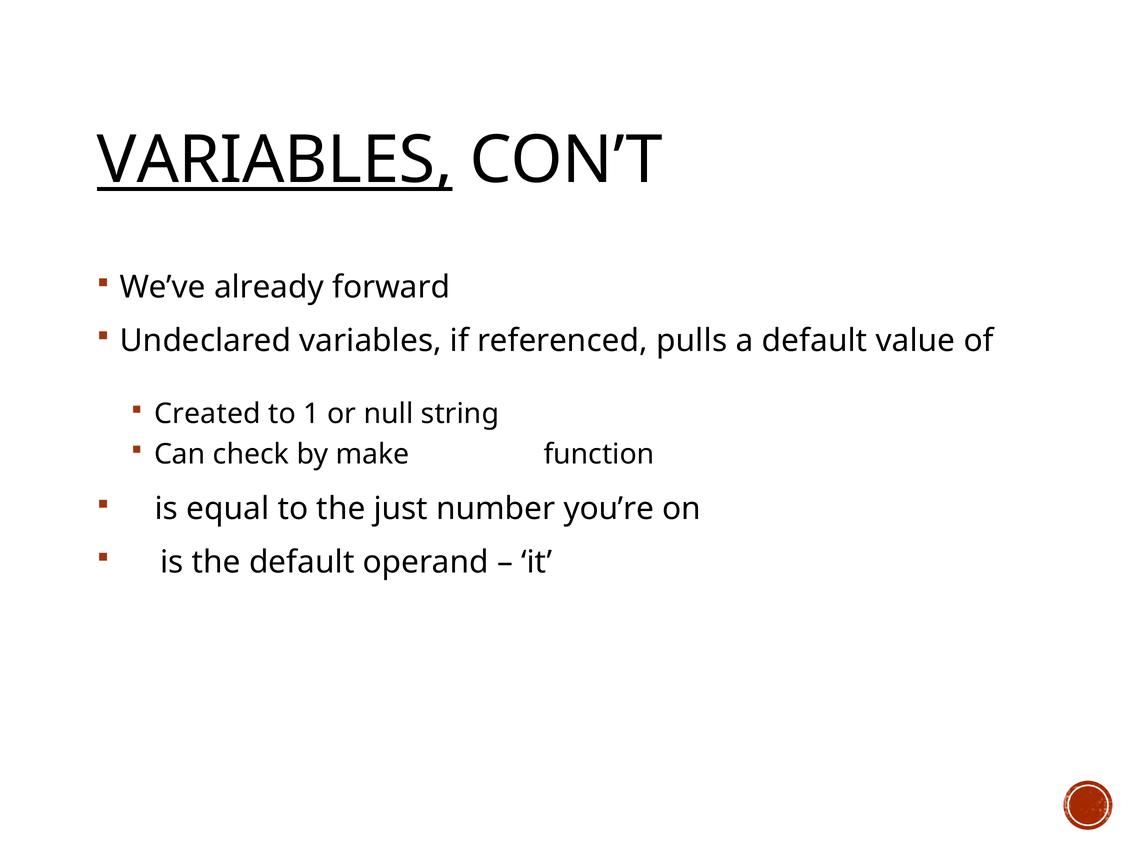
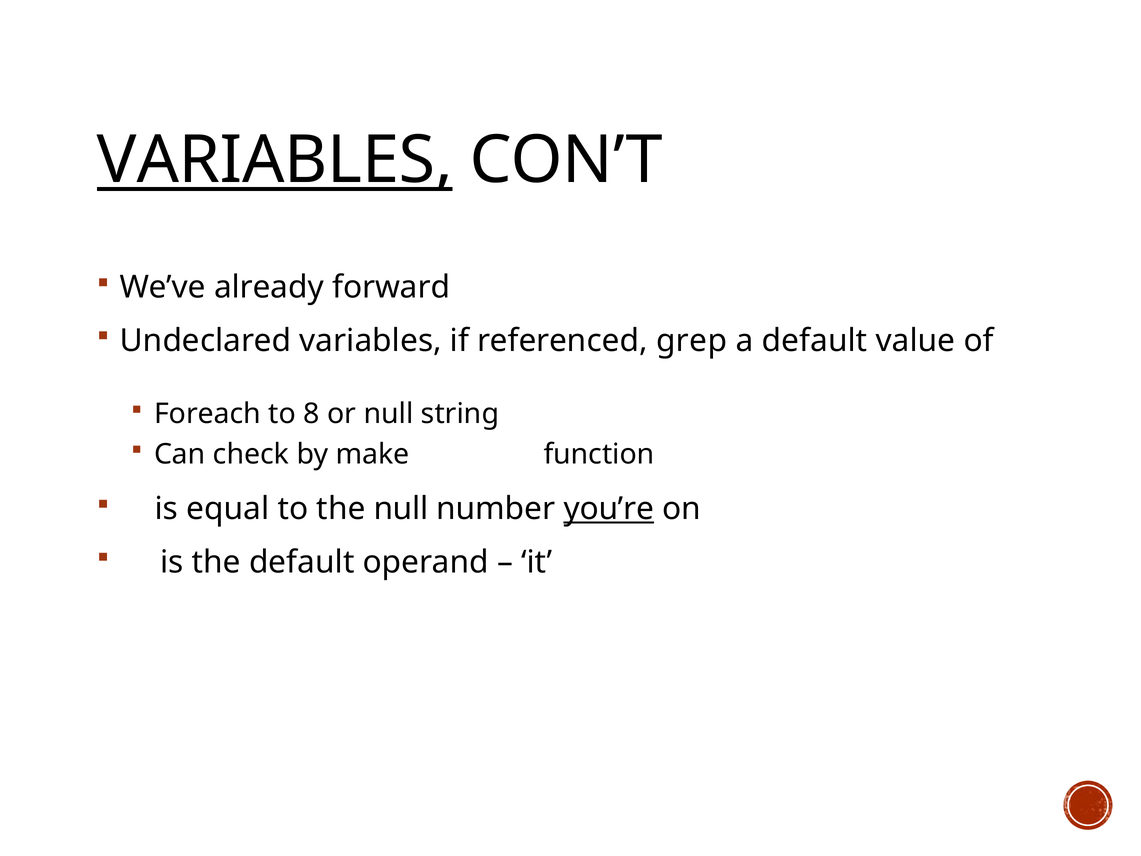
pulls: pulls -> grep (692, 341)
Created: Created -> Foreach (208, 414)
1: 1 -> 8 (311, 414)
the just: just -> null (401, 509)
you’re underline: none -> present (609, 509)
